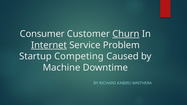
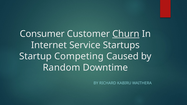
Internet underline: present -> none (49, 45)
Problem: Problem -> Startups (121, 45)
Machine: Machine -> Random (62, 68)
